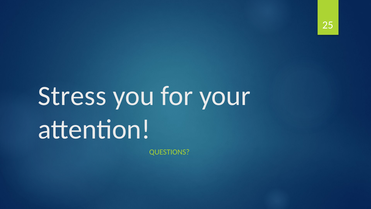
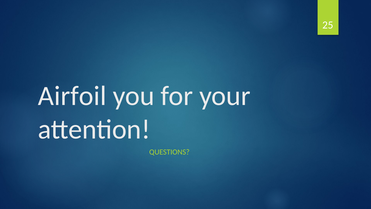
Stress: Stress -> Airfoil (72, 96)
